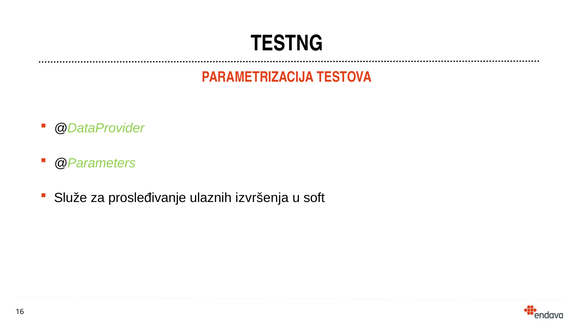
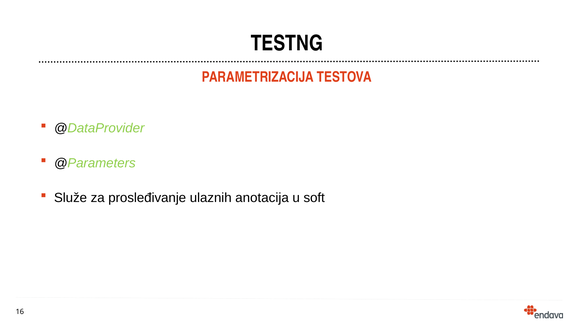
izvršenja: izvršenja -> anotacija (262, 198)
